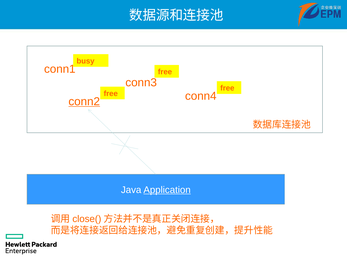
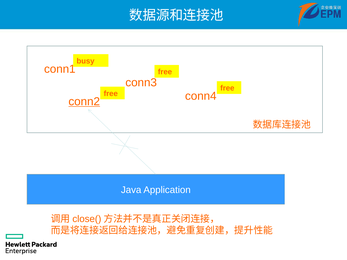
Application underline: present -> none (167, 190)
